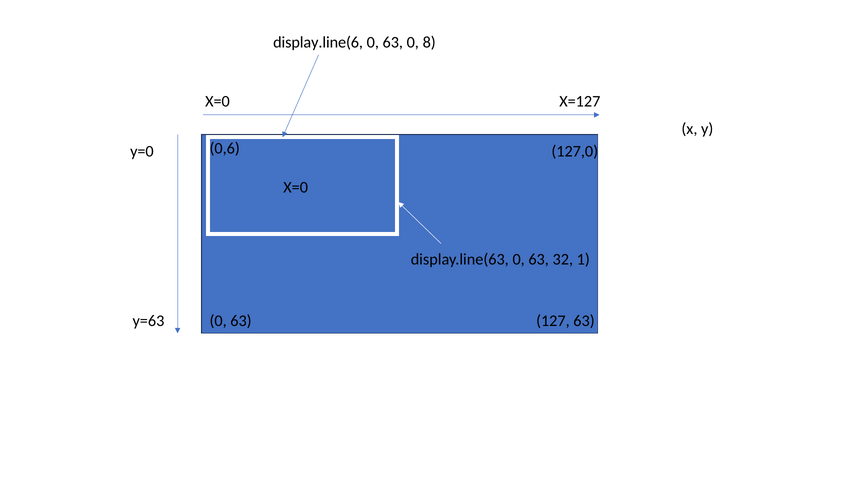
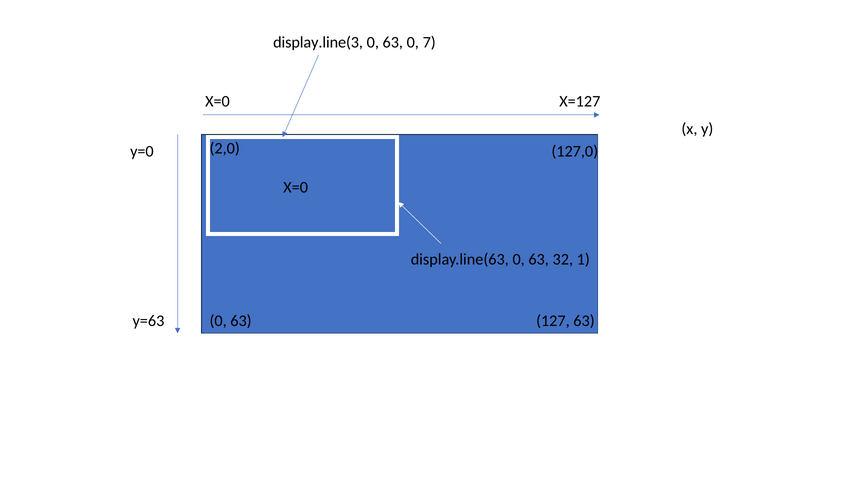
display.line(6: display.line(6 -> display.line(3 (318, 43)
8: 8 -> 7 (429, 43)
0,6: 0,6 -> 2,0 (225, 149)
